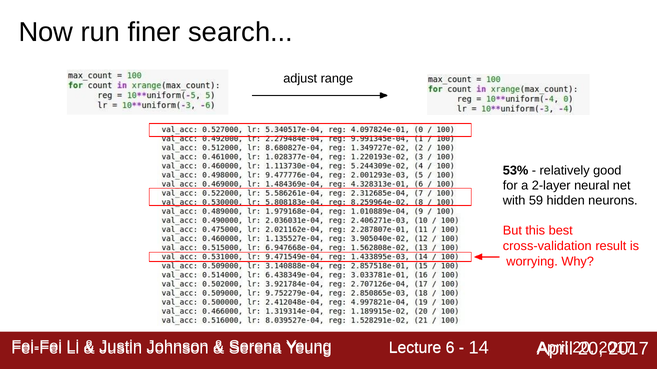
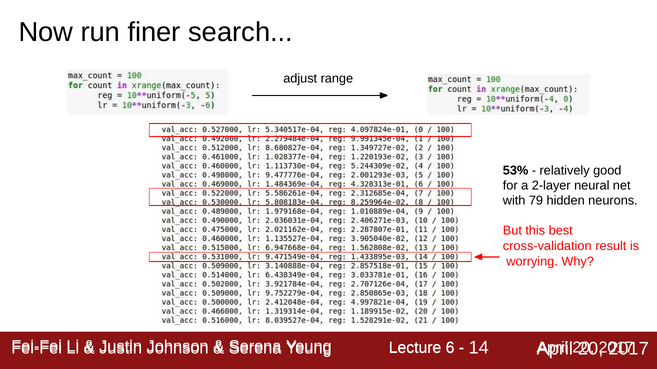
59: 59 -> 79 (536, 201)
